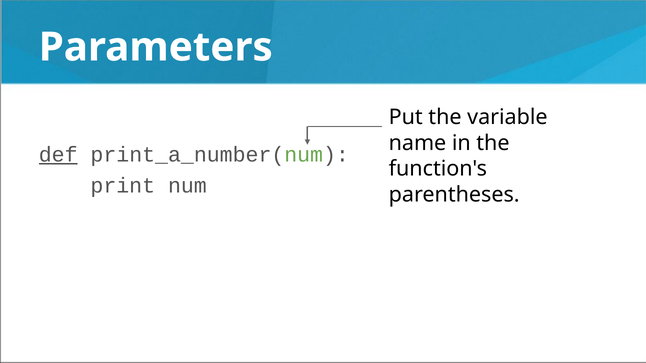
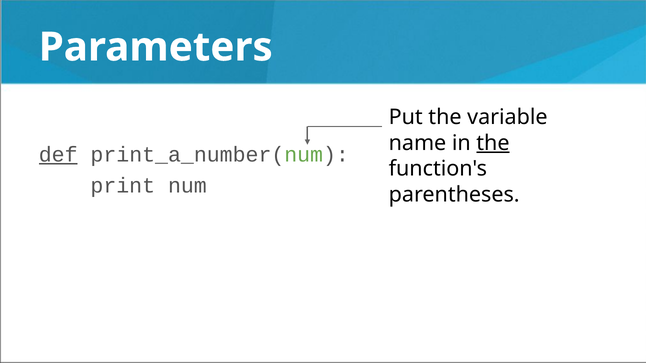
the underline: none -> present (493, 143)
